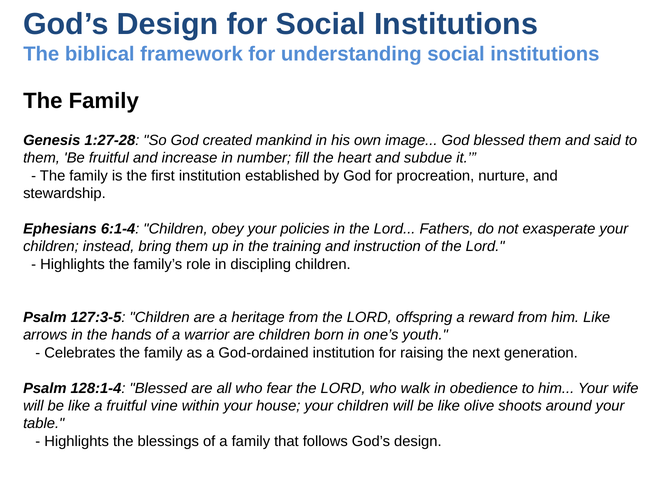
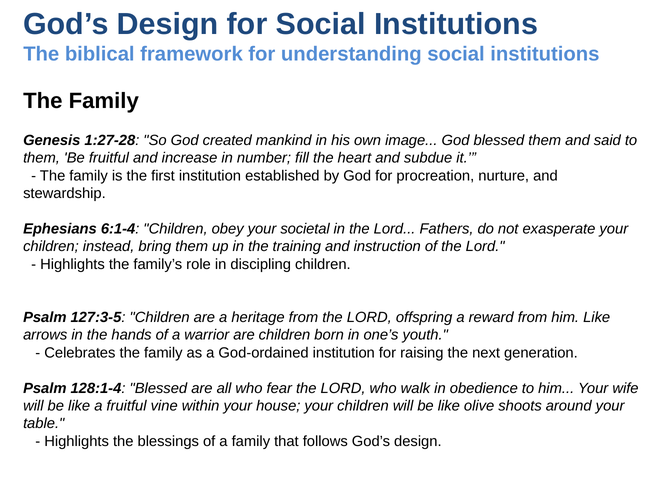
policies: policies -> societal (305, 229)
